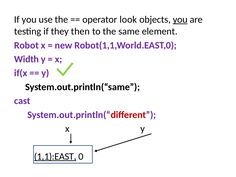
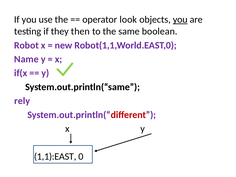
element: element -> boolean (160, 31)
Width: Width -> Name (26, 59)
cast: cast -> rely (22, 101)
1,1):EAST underline: present -> none (55, 156)
